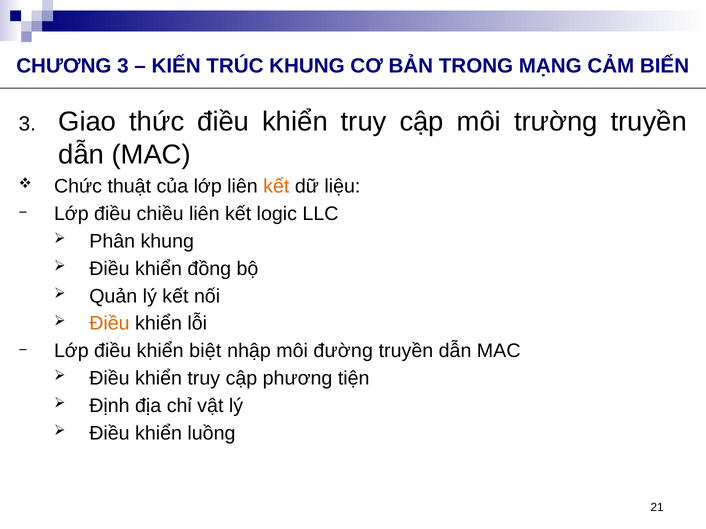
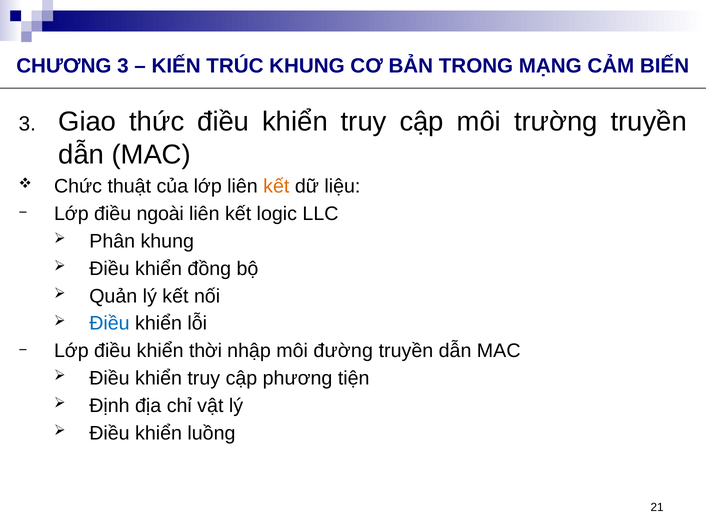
chiều: chiều -> ngoài (160, 214)
Điều colour: orange -> blue (109, 324)
biệt: biệt -> thời (206, 351)
